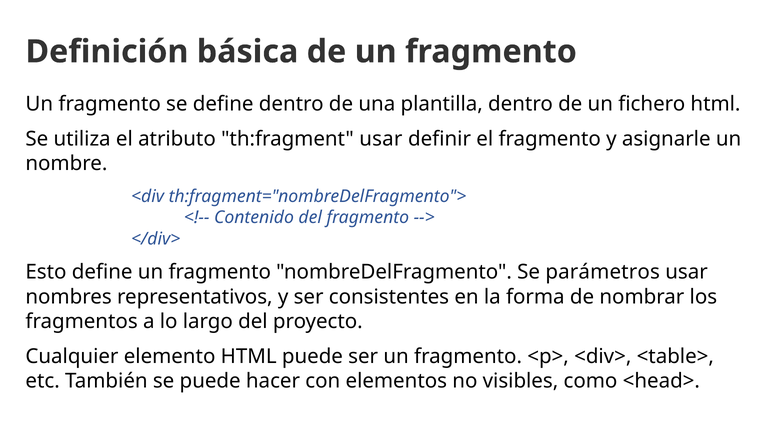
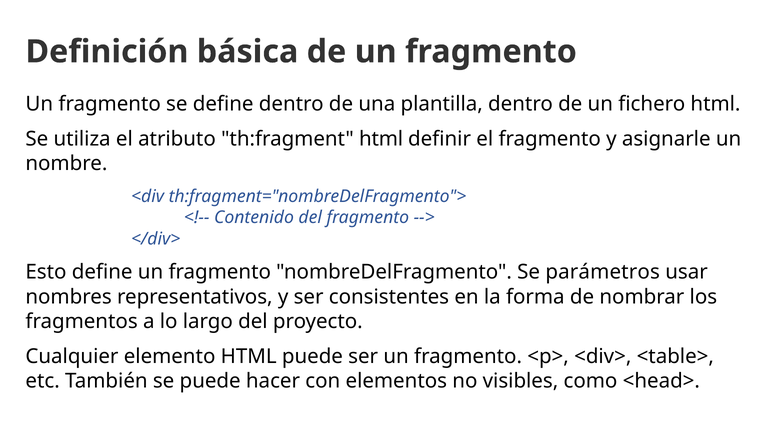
th:fragment usar: usar -> html (381, 139)
